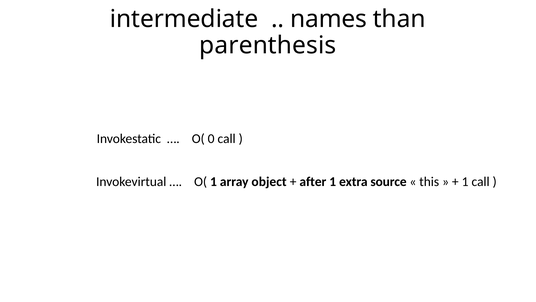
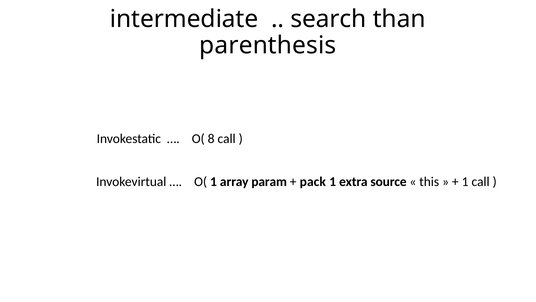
names: names -> search (329, 19)
0: 0 -> 8 (211, 139)
object: object -> param (269, 182)
after: after -> pack (313, 182)
